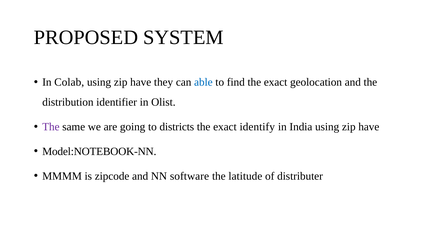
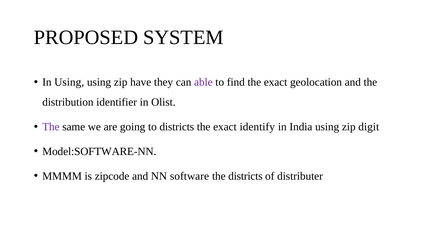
In Colab: Colab -> Using (69, 82)
able colour: blue -> purple (203, 82)
India using zip have: have -> digit (369, 127)
Model:NOTEBOOK-NN: Model:NOTEBOOK-NN -> Model:SOFTWARE-NN (99, 152)
the latitude: latitude -> districts (245, 176)
